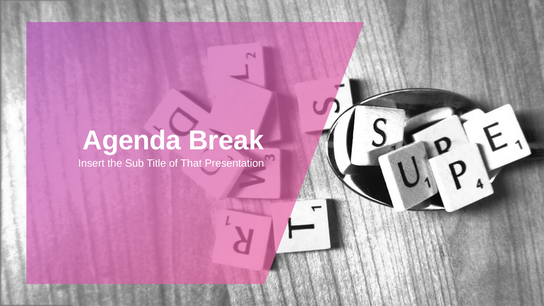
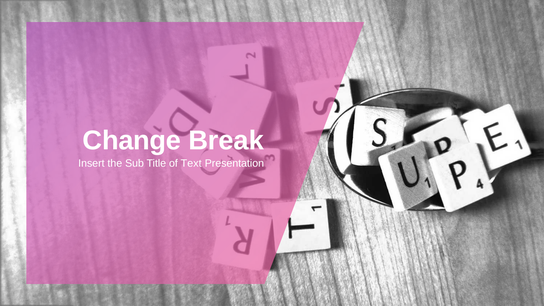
Agenda: Agenda -> Change (132, 140)
That: That -> Text (191, 163)
